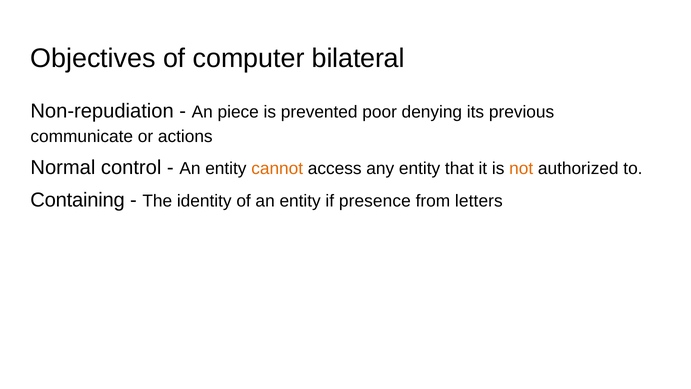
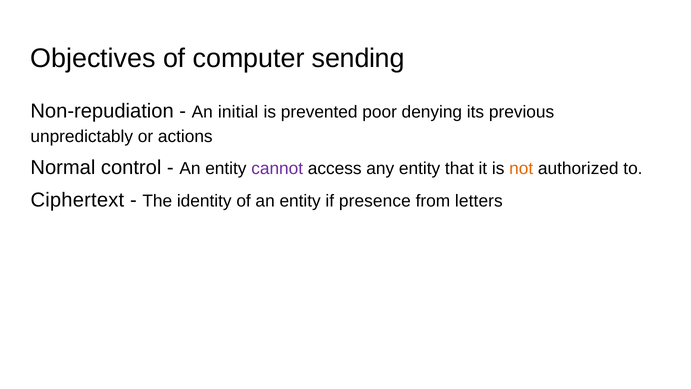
bilateral: bilateral -> sending (358, 59)
piece: piece -> initial (238, 112)
communicate: communicate -> unpredictably (82, 136)
cannot colour: orange -> purple (277, 168)
Containing: Containing -> Ciphertext (77, 200)
